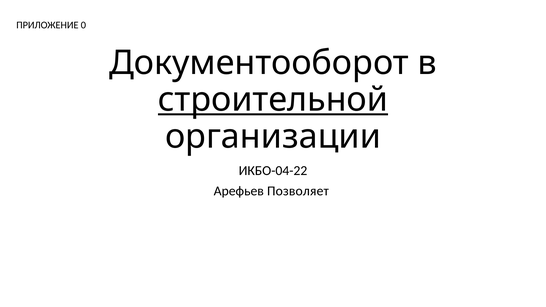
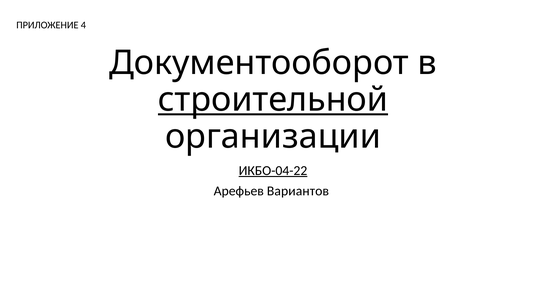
0: 0 -> 4 (83, 25)
ИКБО-04-22 underline: none -> present (273, 171)
Позволяет: Позволяет -> Вариантов (298, 191)
